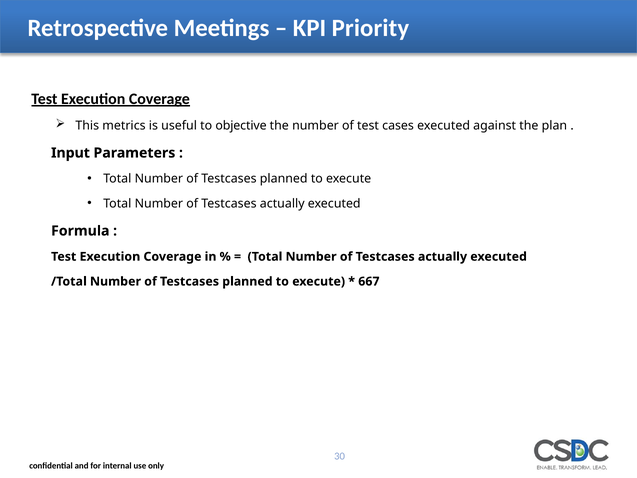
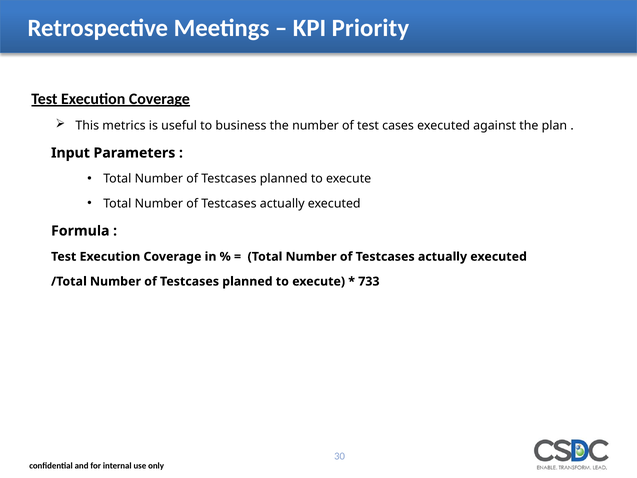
objective: objective -> business (241, 125)
667: 667 -> 733 (369, 281)
